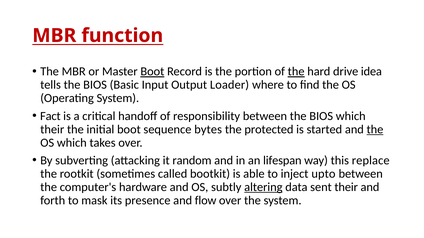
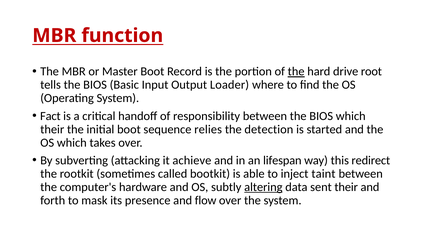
Boot underline: present -> none (152, 72)
idea: idea -> root (371, 72)
bytes: bytes -> relies (208, 130)
protected: protected -> detection (269, 130)
the underline: present -> none (375, 130)
random: random -> achieve (192, 161)
replace: replace -> redirect (371, 161)
upto: upto -> taint (323, 174)
